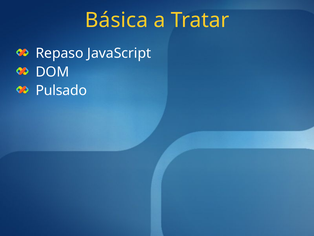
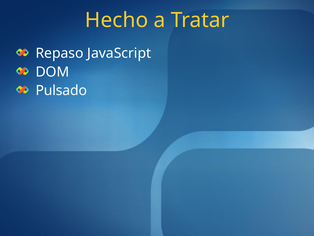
Básica: Básica -> Hecho (117, 20)
